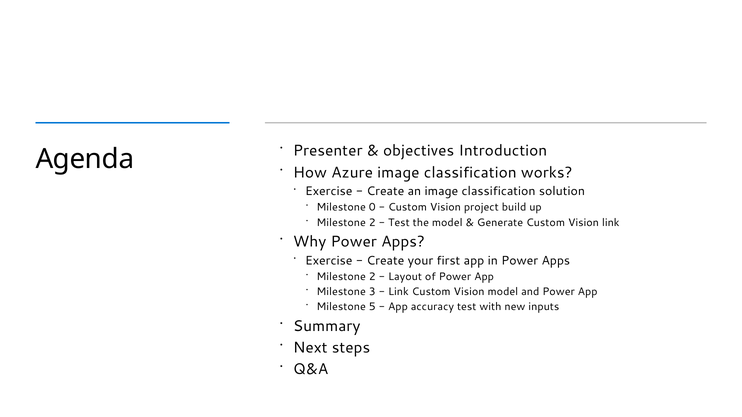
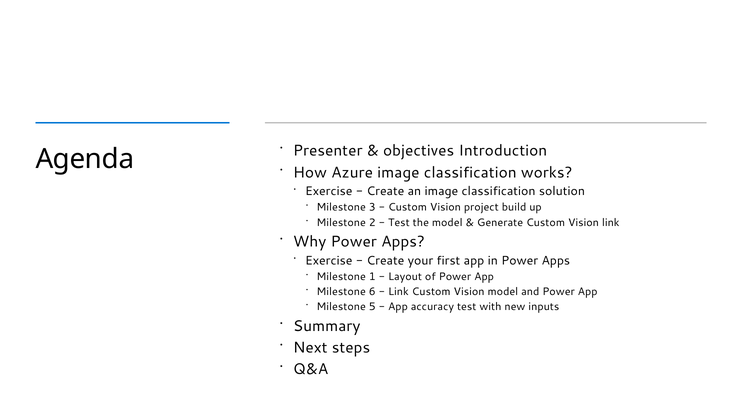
0: 0 -> 3 (372, 208)
2: 2 -> 1 (372, 277)
3: 3 -> 6 (372, 292)
